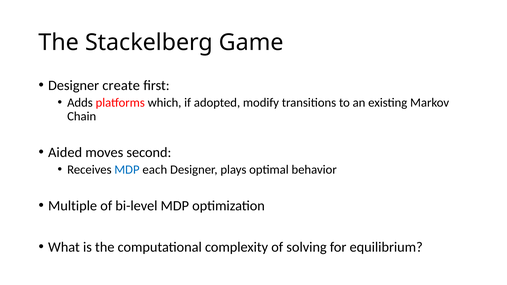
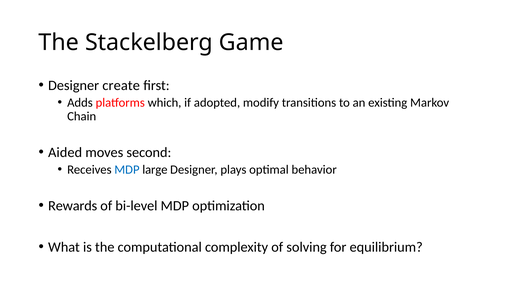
each: each -> large (155, 170)
Multiple: Multiple -> Rewards (73, 206)
